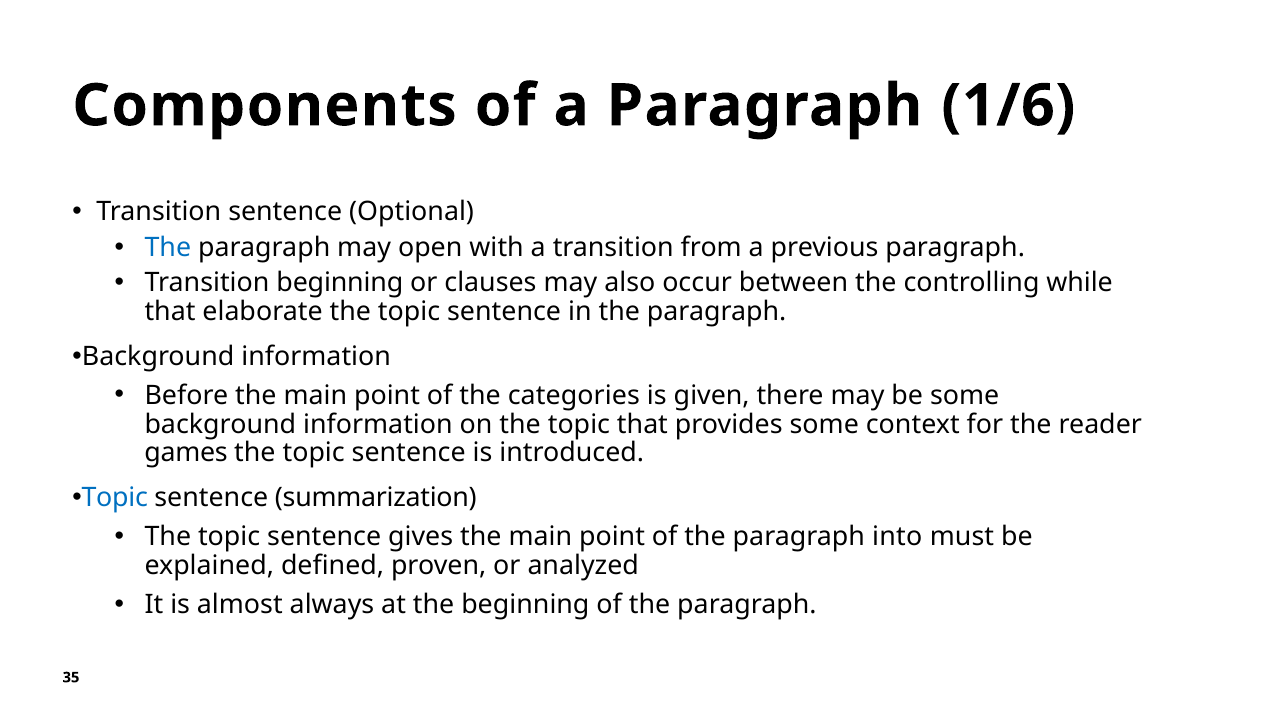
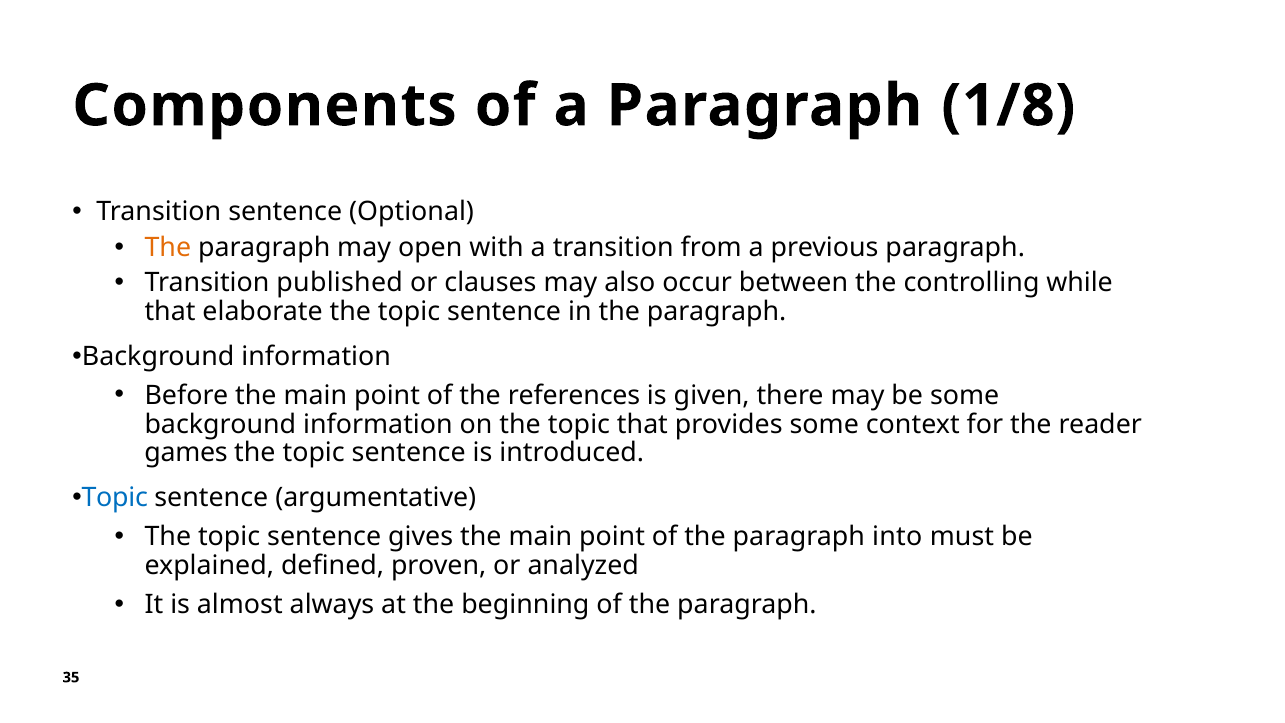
1/6: 1/6 -> 1/8 (1008, 106)
The colour: blue -> orange (168, 247)
Transition beginning: beginning -> published (340, 283)
categories: categories -> references (574, 395)
summarization: summarization -> argumentative (376, 498)
